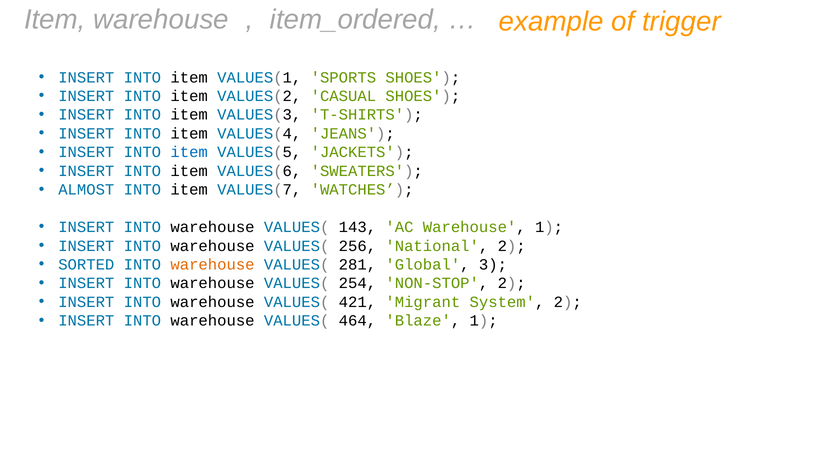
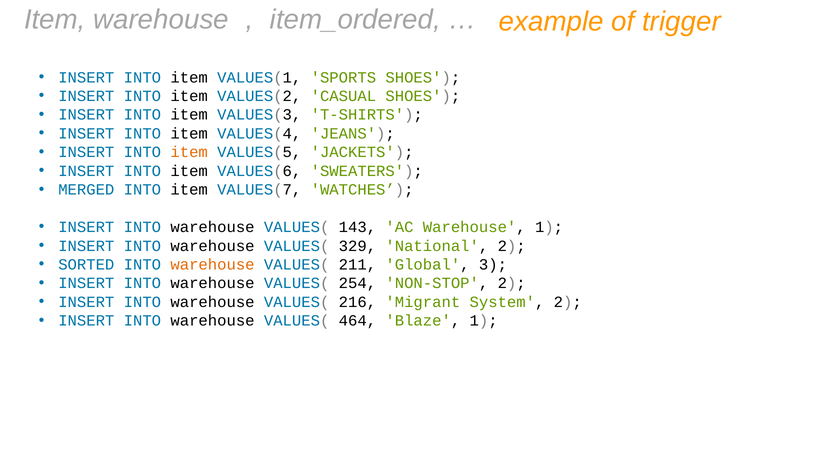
item colour: blue -> orange (189, 152)
ALMOST: ALMOST -> MERGED (86, 189)
256: 256 -> 329 (357, 246)
281: 281 -> 211 (357, 264)
421: 421 -> 216 (357, 302)
